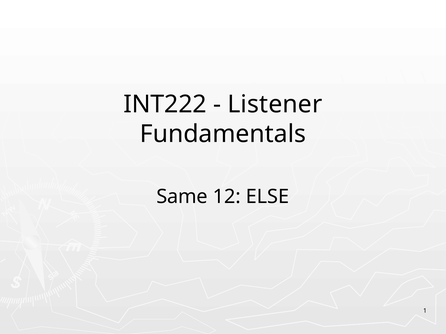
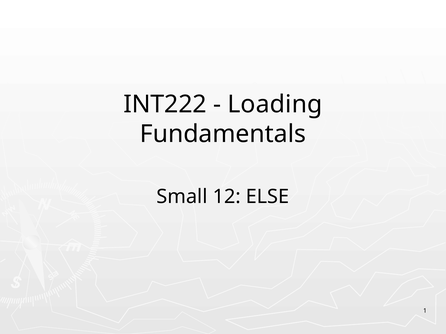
Listener: Listener -> Loading (275, 105)
Same: Same -> Small (182, 197)
